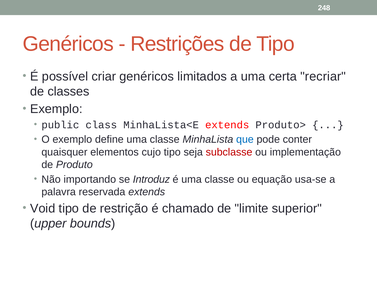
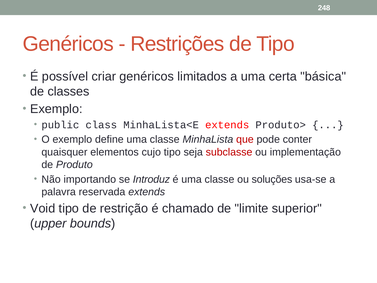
recriar: recriar -> básica (323, 76)
que colour: blue -> red (245, 139)
equação: equação -> soluções (272, 179)
